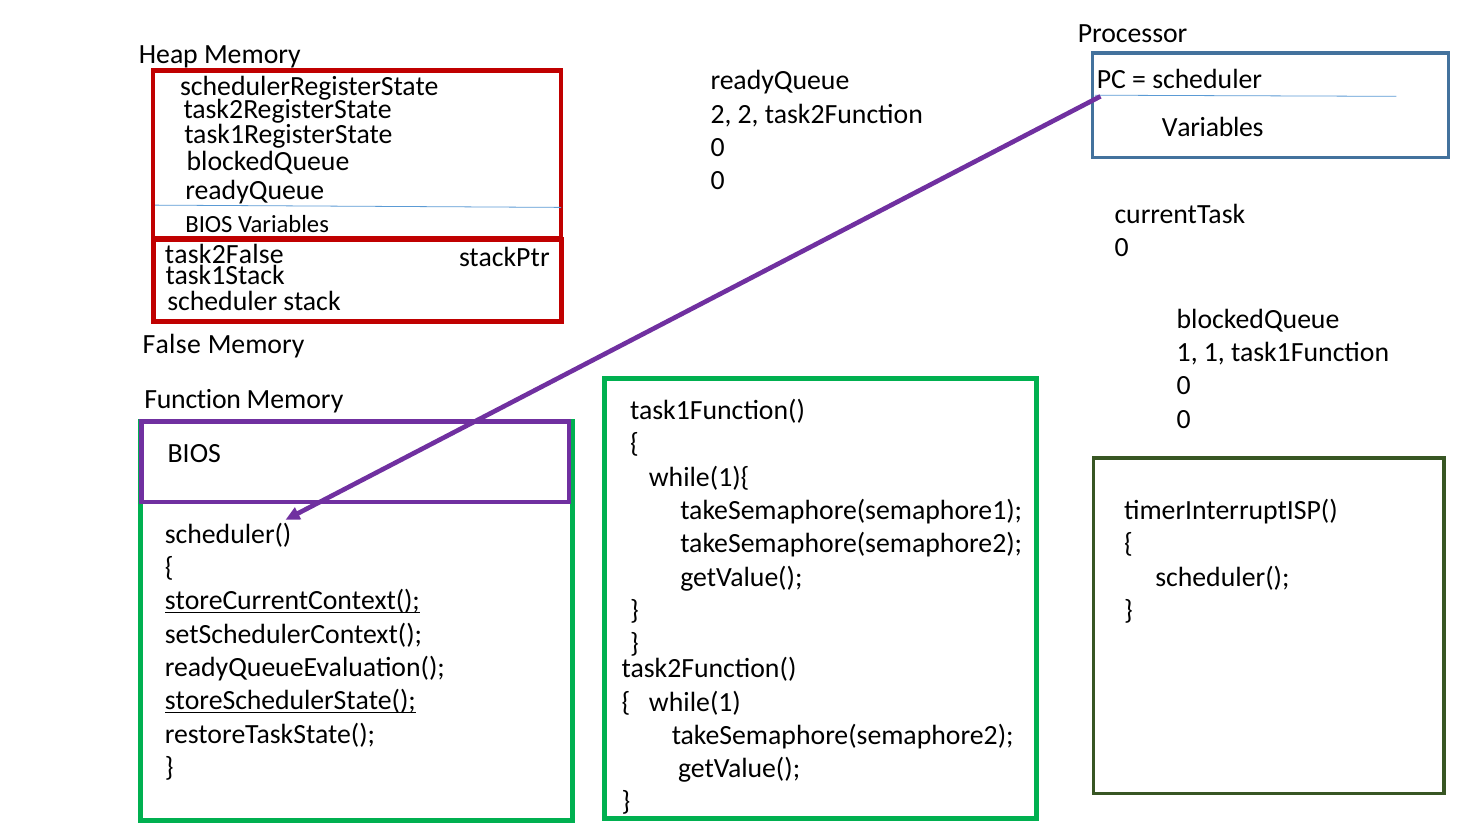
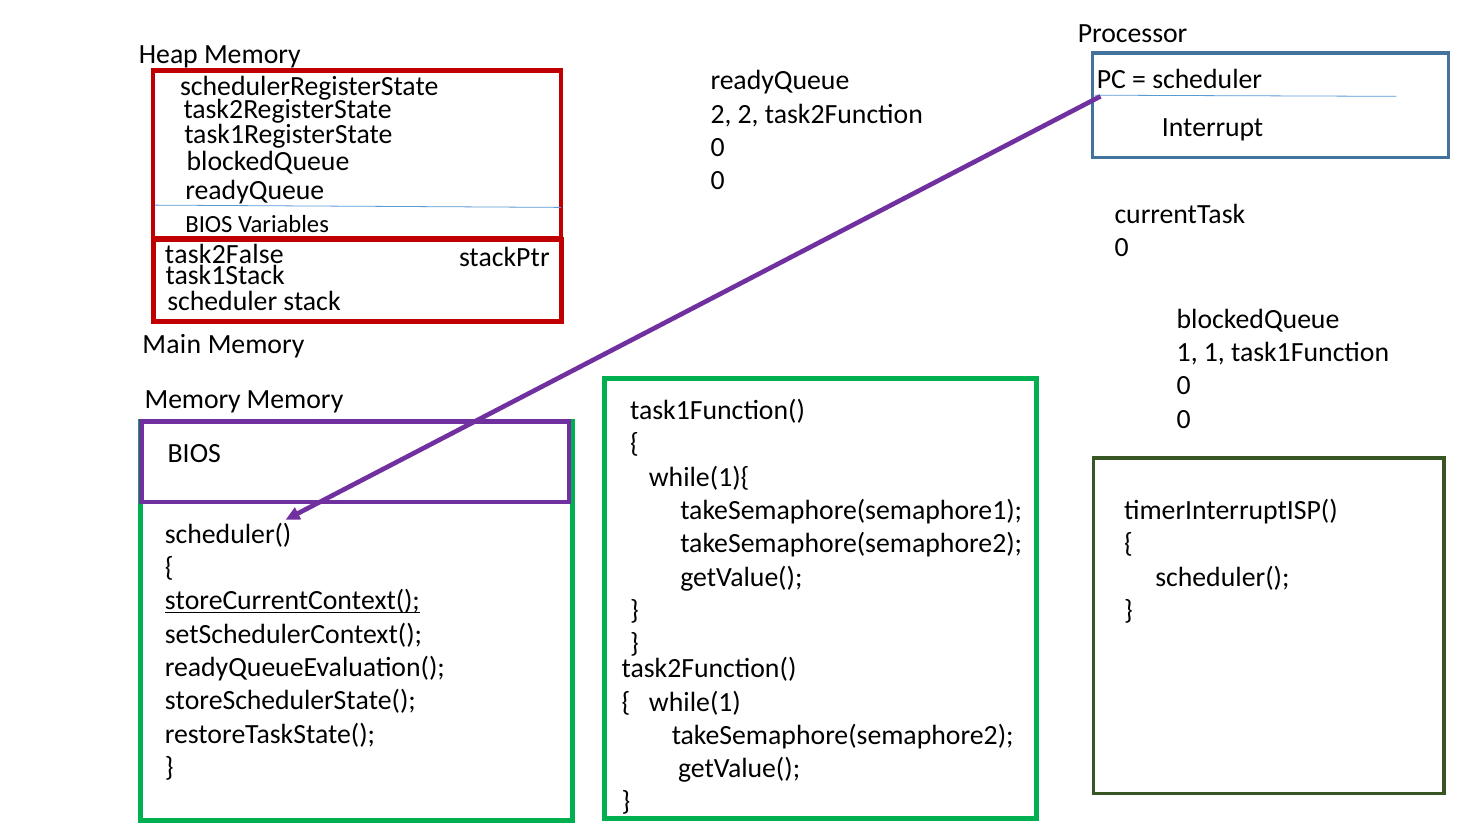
Variables: Variables -> Interrupt (1213, 127)
False: False -> Main (172, 345)
Function: Function -> Memory (193, 399)
storeSchedulerState( underline: present -> none (290, 701)
